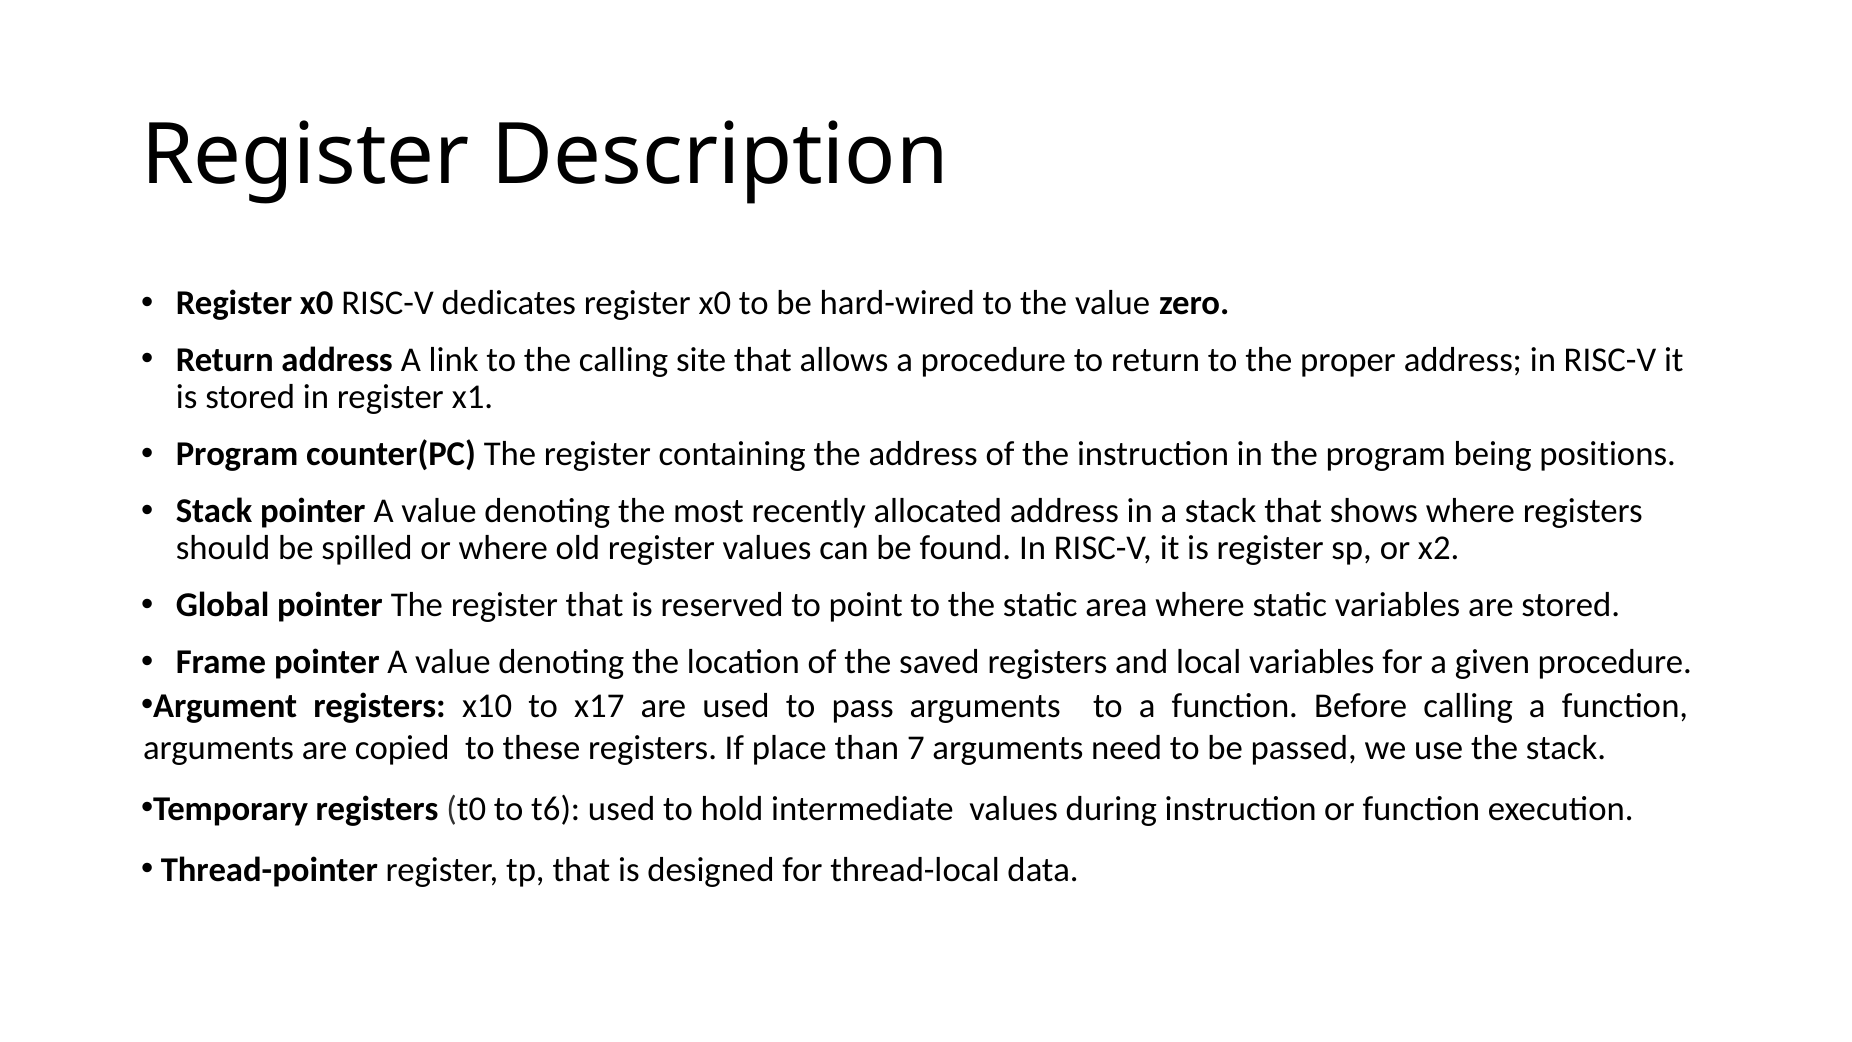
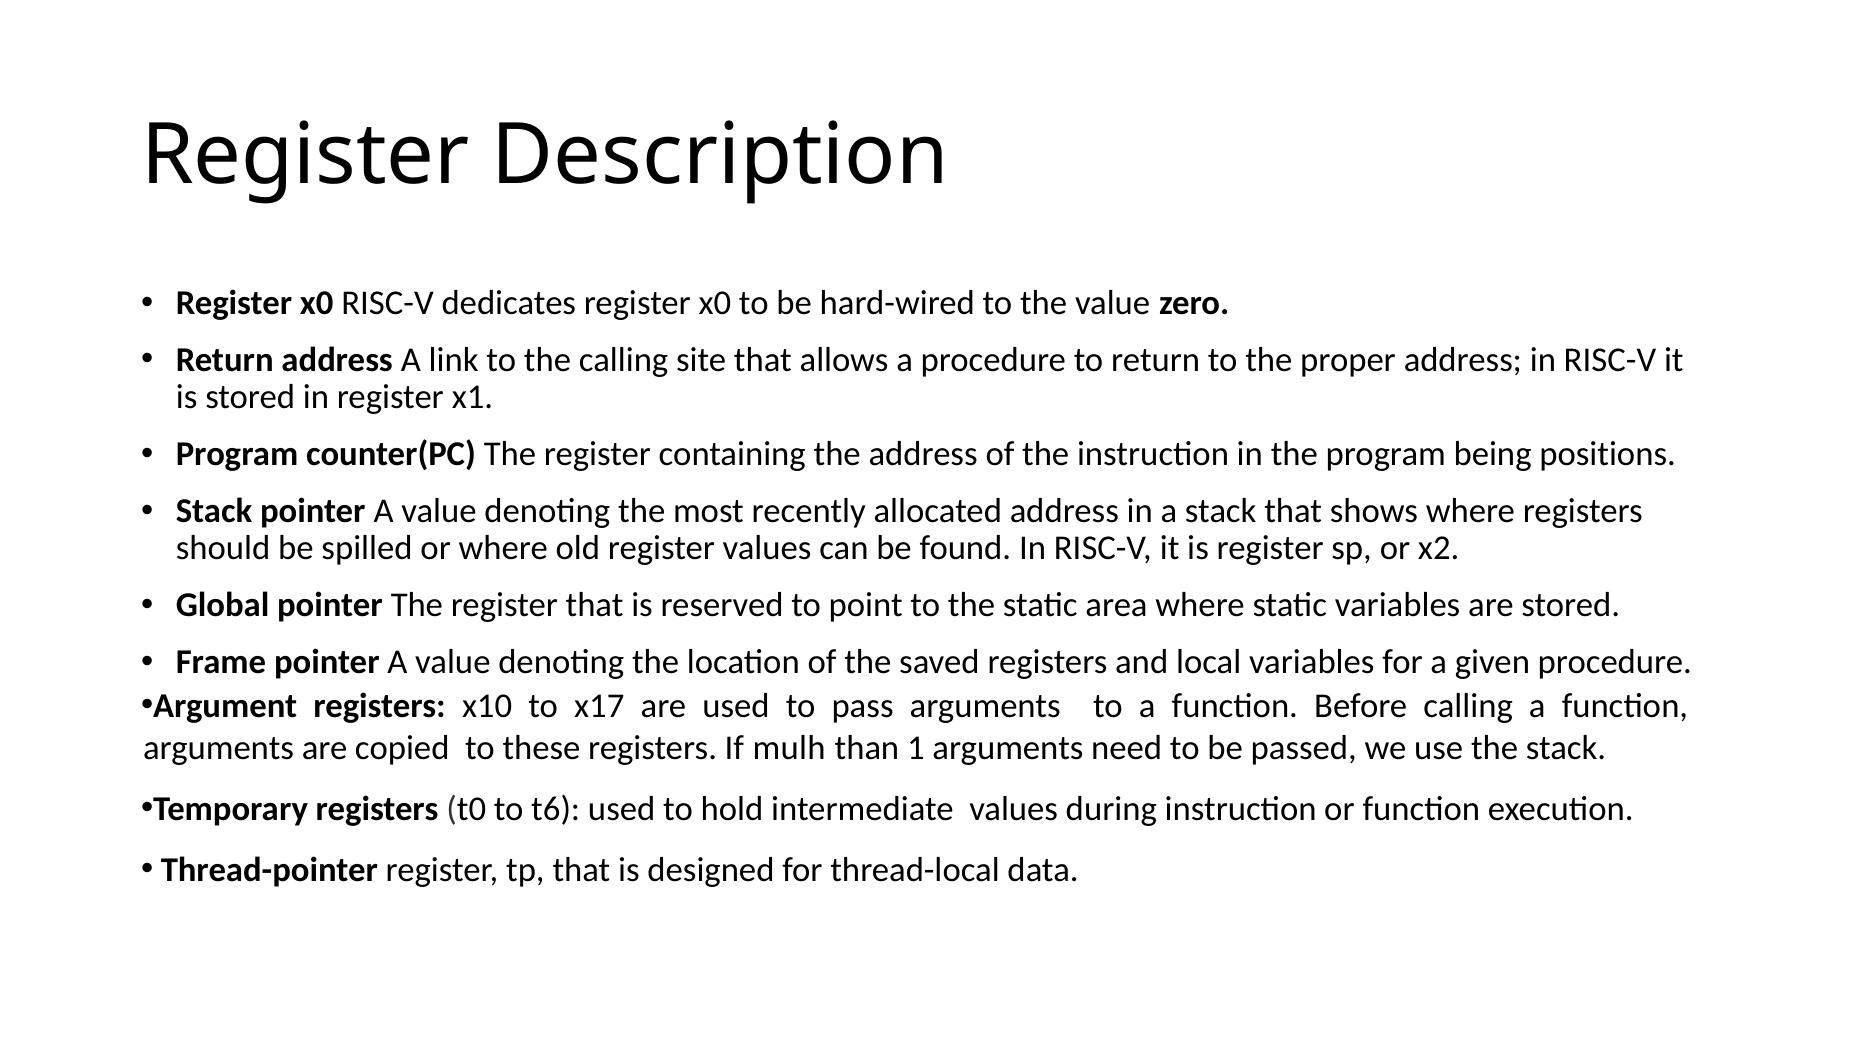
place: place -> mulh (789, 748)
7: 7 -> 1 (916, 748)
